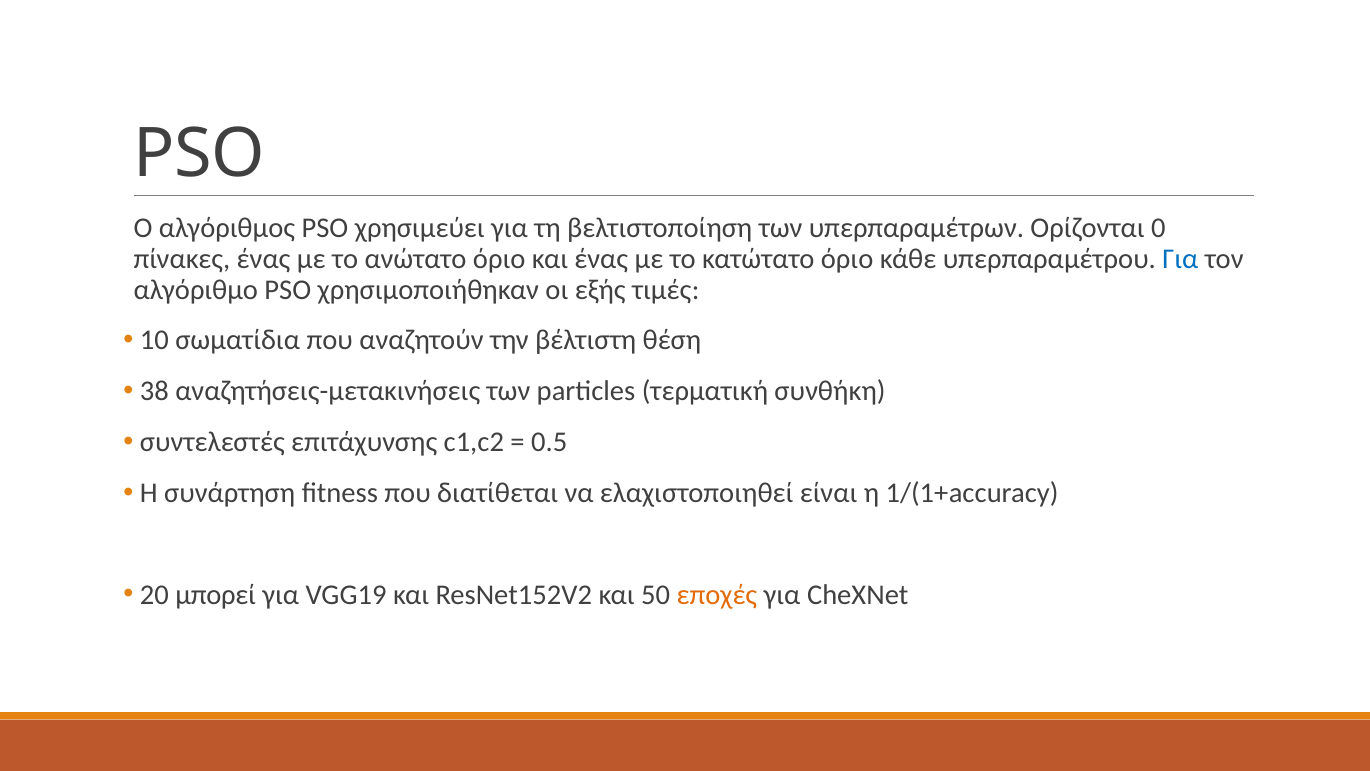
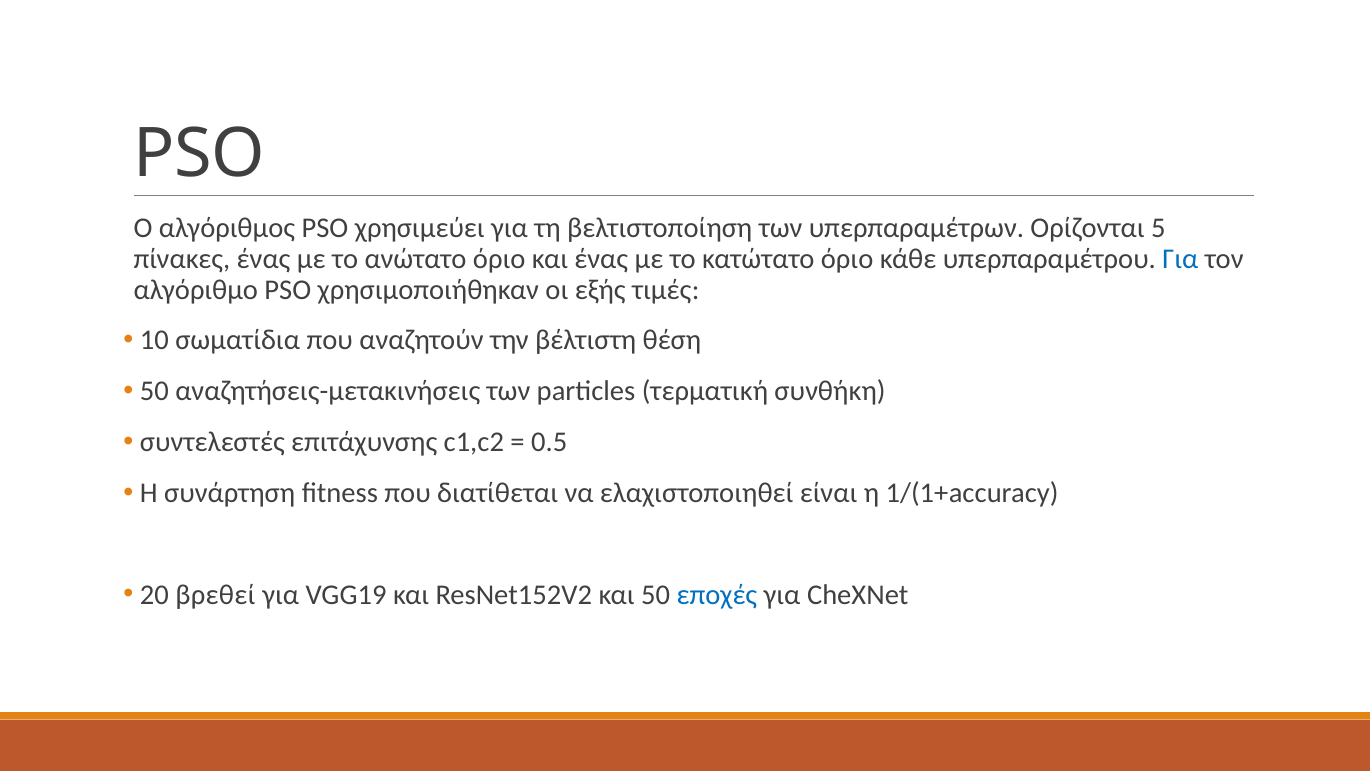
0: 0 -> 5 (1158, 228)
38: 38 -> 50 (154, 391)
μπορεί: μπορεί -> βρεθεί (215, 594)
εποχές colour: orange -> blue (717, 594)
